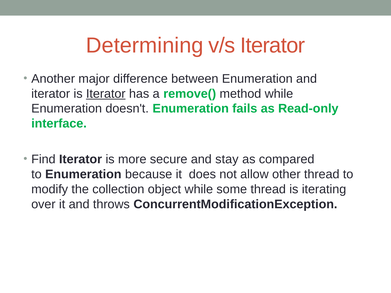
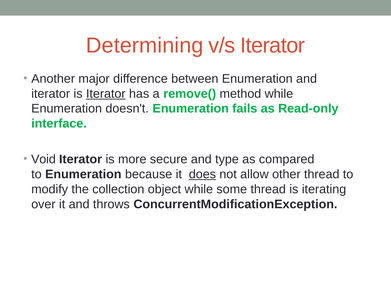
Find: Find -> Void (43, 159)
stay: stay -> type (227, 159)
does underline: none -> present (202, 174)
